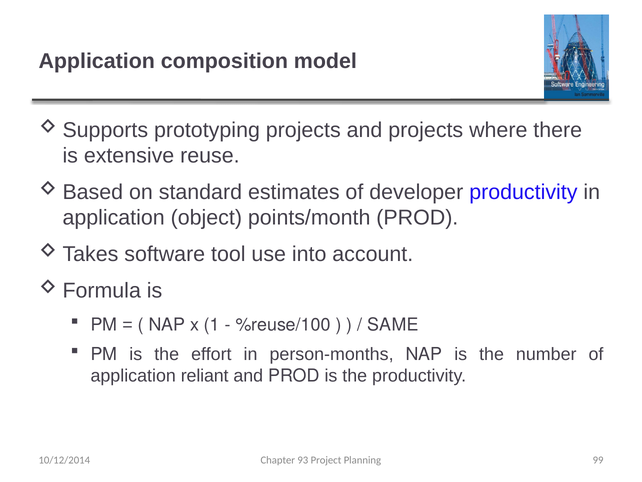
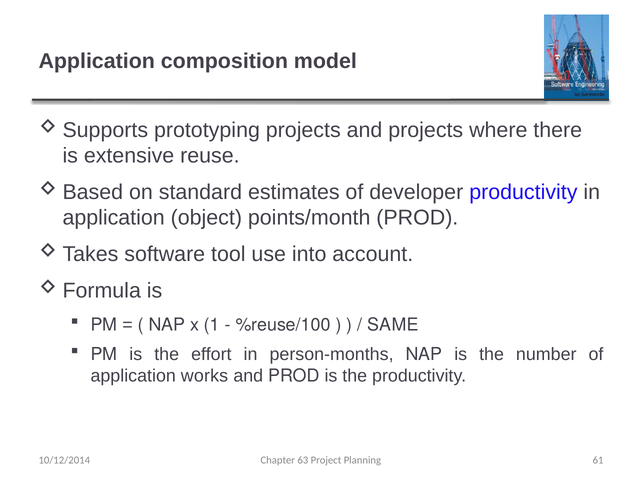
reliant: reliant -> works (205, 375)
93: 93 -> 63 (303, 460)
99: 99 -> 61 (598, 460)
